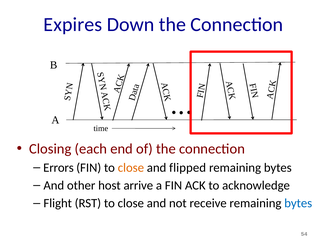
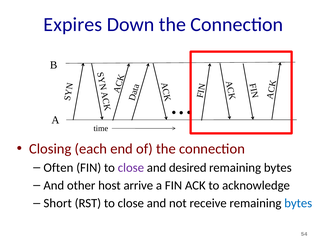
Errors: Errors -> Often (58, 168)
close colour: orange -> purple (131, 168)
flipped: flipped -> desired (188, 168)
Flight: Flight -> Short (58, 203)
